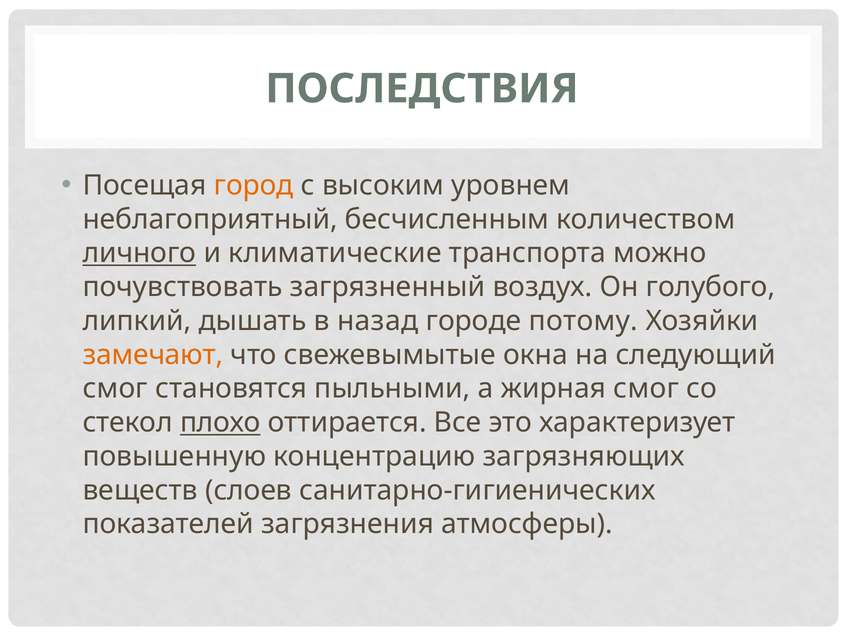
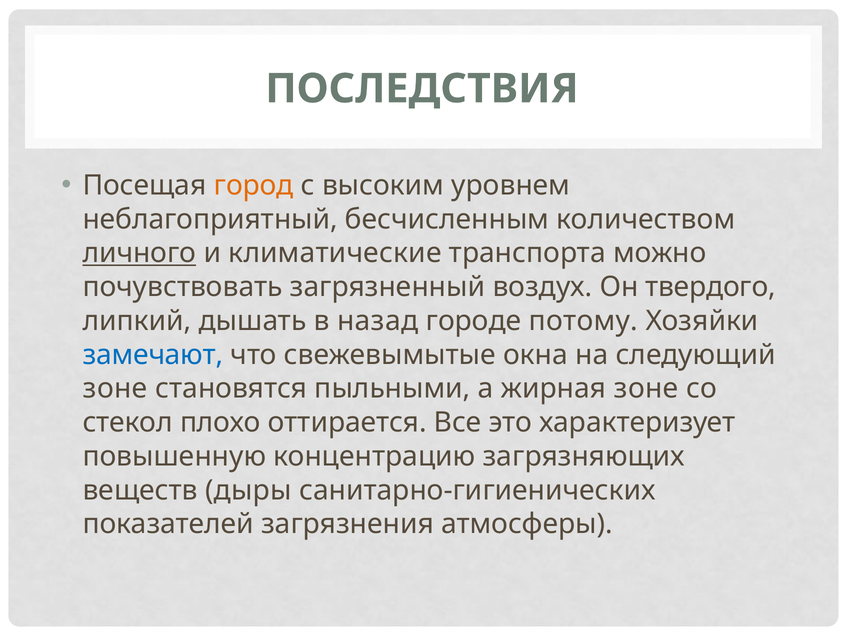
голубого: голубого -> твердого (711, 287)
замечают colour: orange -> blue (153, 355)
смог: смог -> зоне (115, 389)
жирная смог: смог -> зоне (646, 389)
плохо underline: present -> none (220, 423)
слоев: слоев -> дыры (248, 490)
